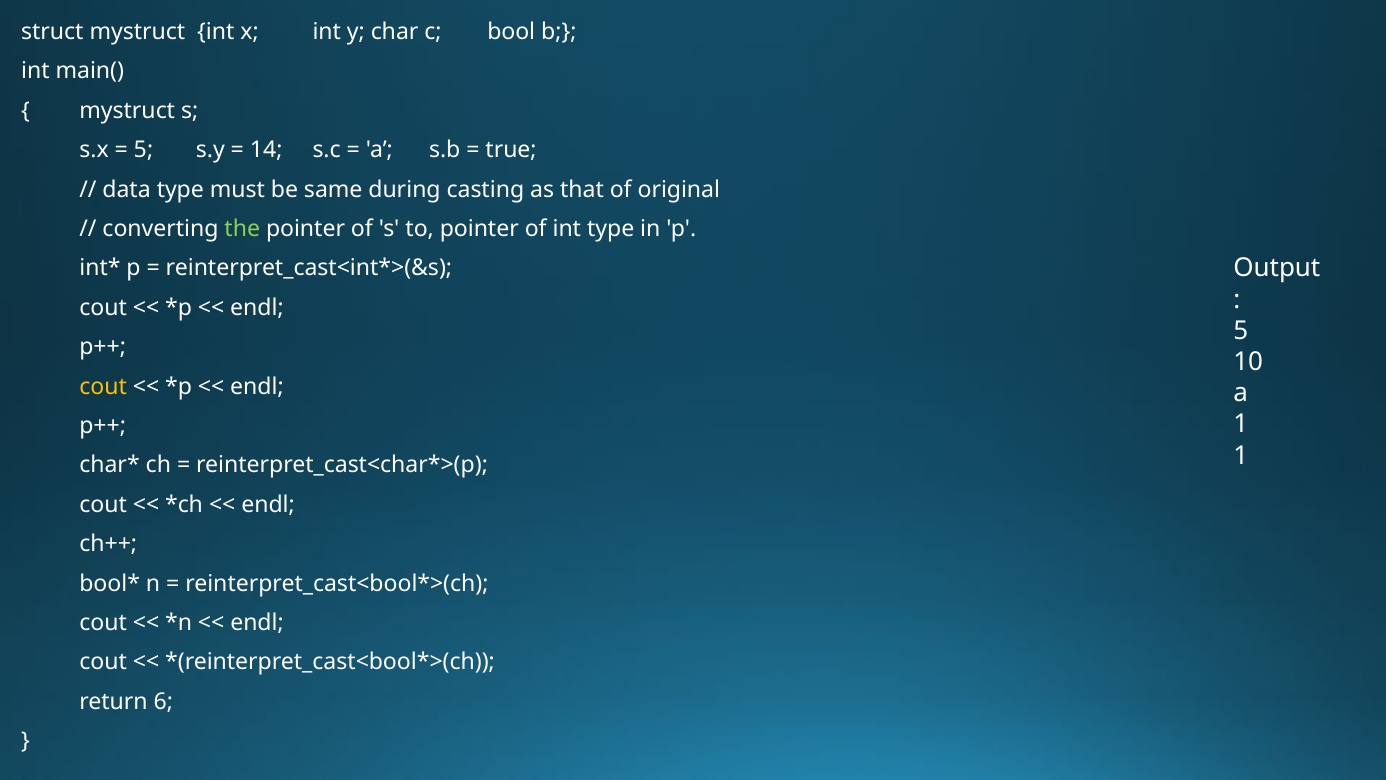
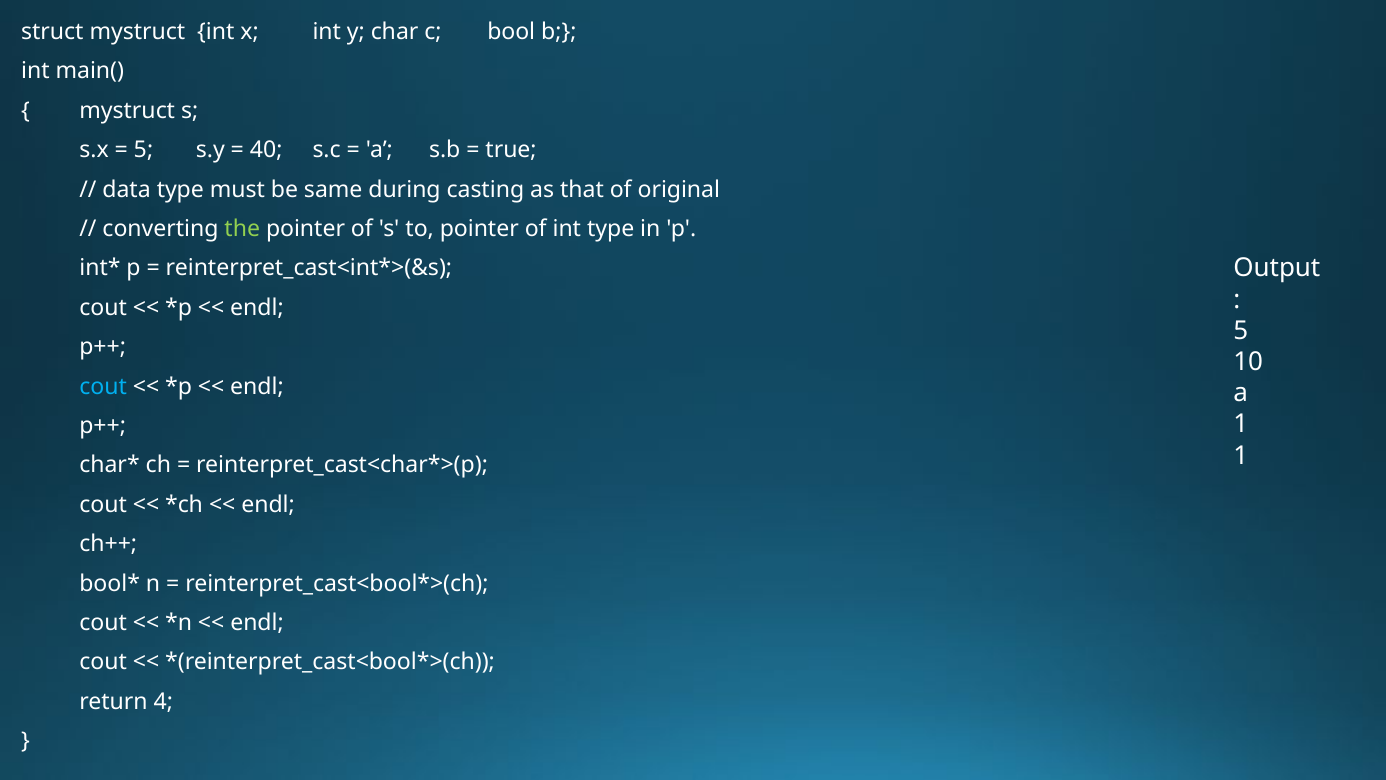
14: 14 -> 40 (266, 150)
cout colour: yellow -> light blue (103, 386)
6: 6 -> 4 (163, 701)
